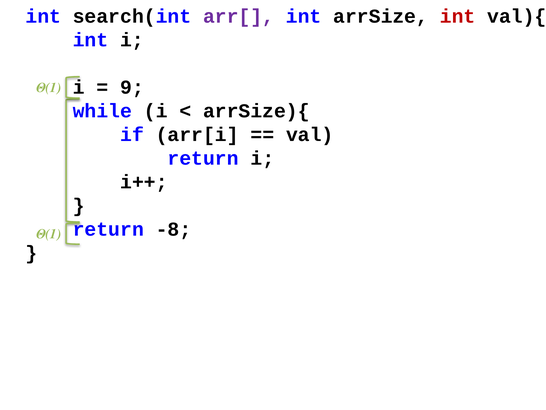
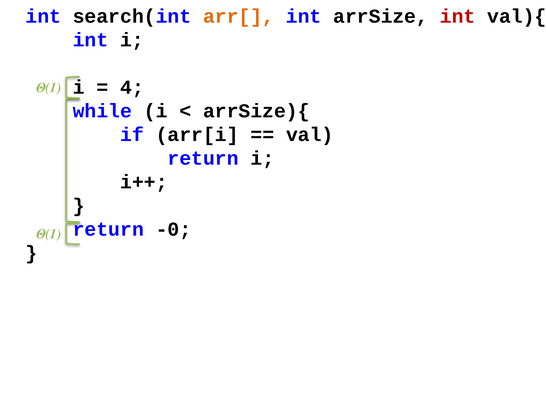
arr[ colour: purple -> orange (239, 16)
9: 9 -> 4 (132, 87)
-8: -8 -> -0 (173, 229)
